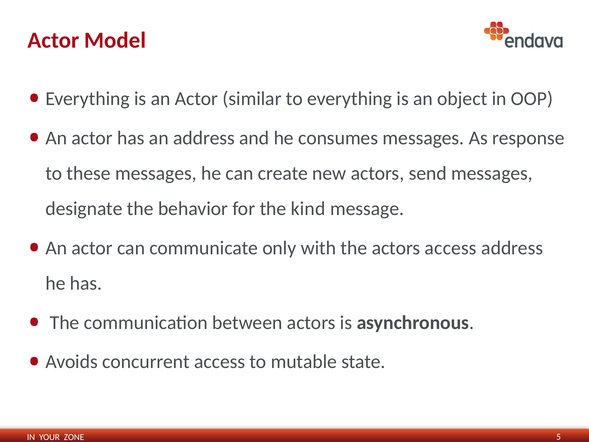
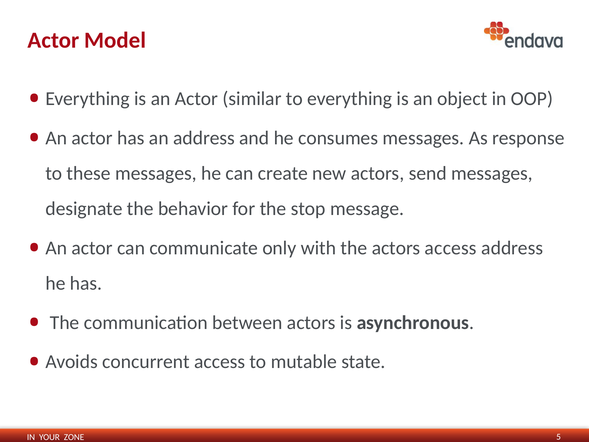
kind: kind -> stop (308, 209)
